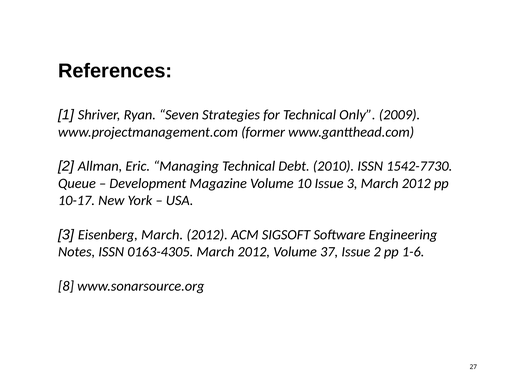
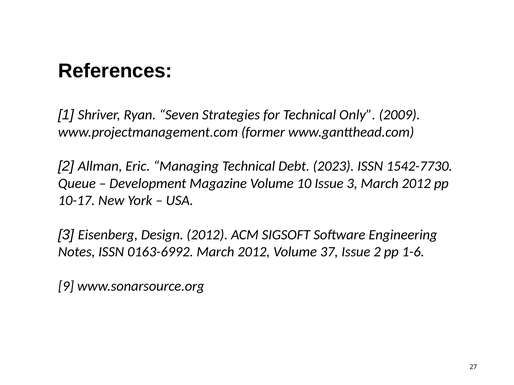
2010: 2010 -> 2023 (333, 166)
Eisenberg March: March -> Design (162, 235)
0163-4305: 0163-4305 -> 0163-6992 (160, 252)
8: 8 -> 9 (66, 286)
